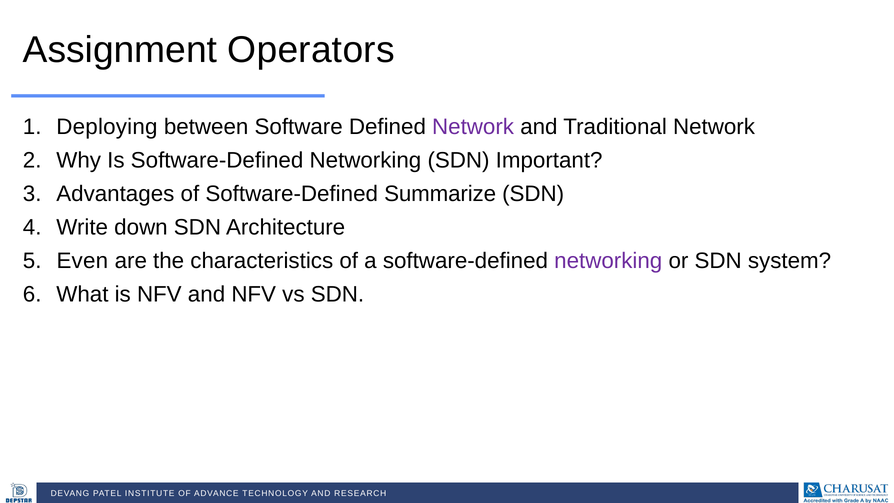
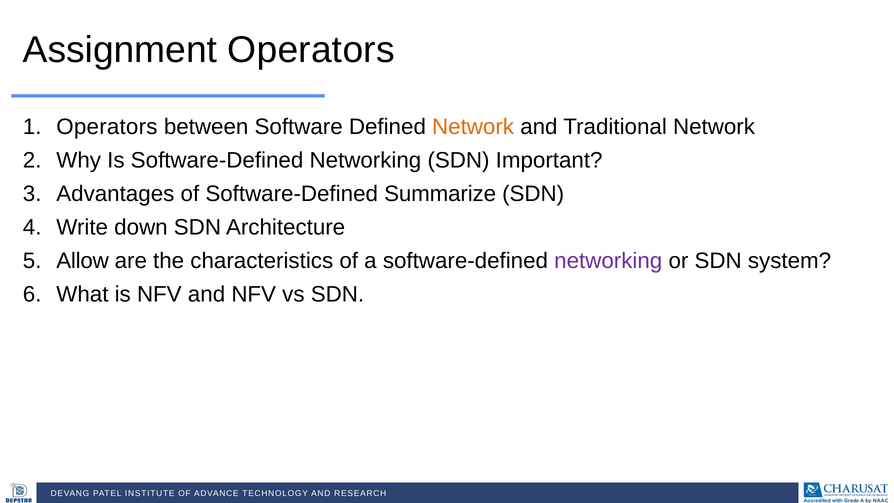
Deploying: Deploying -> Operators (107, 127)
Network colour: purple -> orange (473, 127)
Even: Even -> Allow (83, 261)
